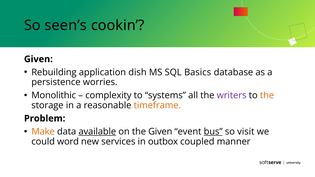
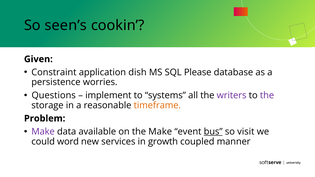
Rebuilding: Rebuilding -> Constraint (54, 72)
Basics: Basics -> Please (198, 72)
Monolithic: Monolithic -> Questions (54, 95)
complexity: complexity -> implement (108, 95)
the colour: orange -> purple (267, 95)
Make colour: orange -> purple (43, 132)
available underline: present -> none (97, 132)
the Given: Given -> Make (160, 132)
outbox: outbox -> growth (163, 142)
